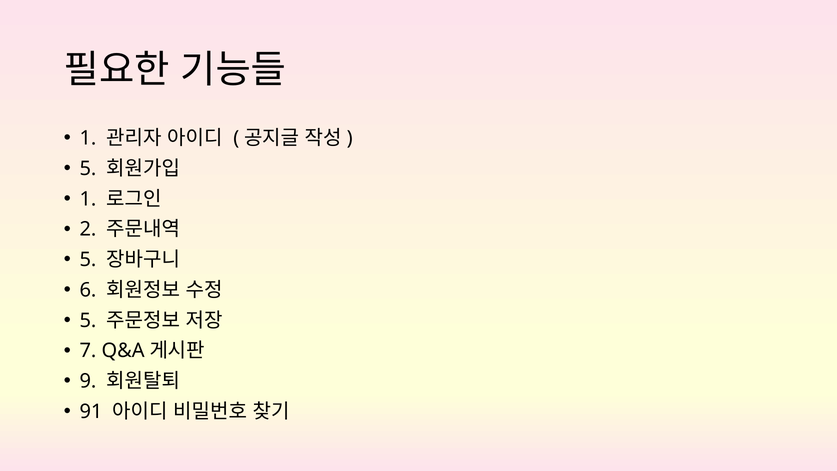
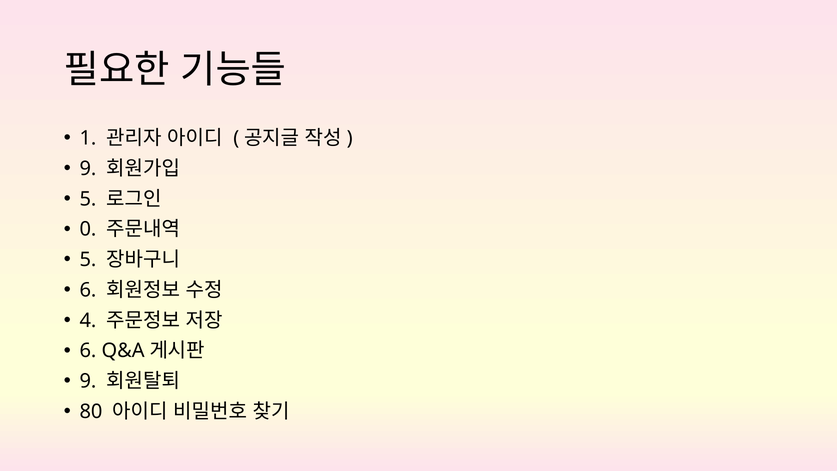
5: 5 -> 9 (88, 168)
1: 1 -> 5 (88, 199)
2: 2 -> 0 (88, 229)
5: 5 -> 4 (88, 320)
7: 7 -> 6 (88, 351)
91: 91 -> 80 (91, 411)
